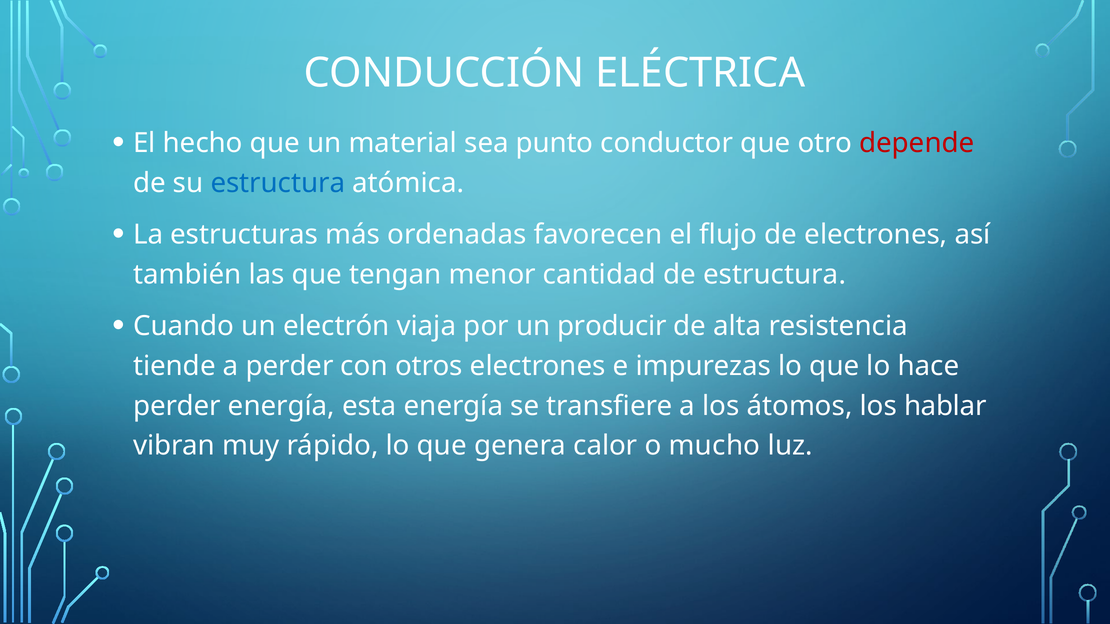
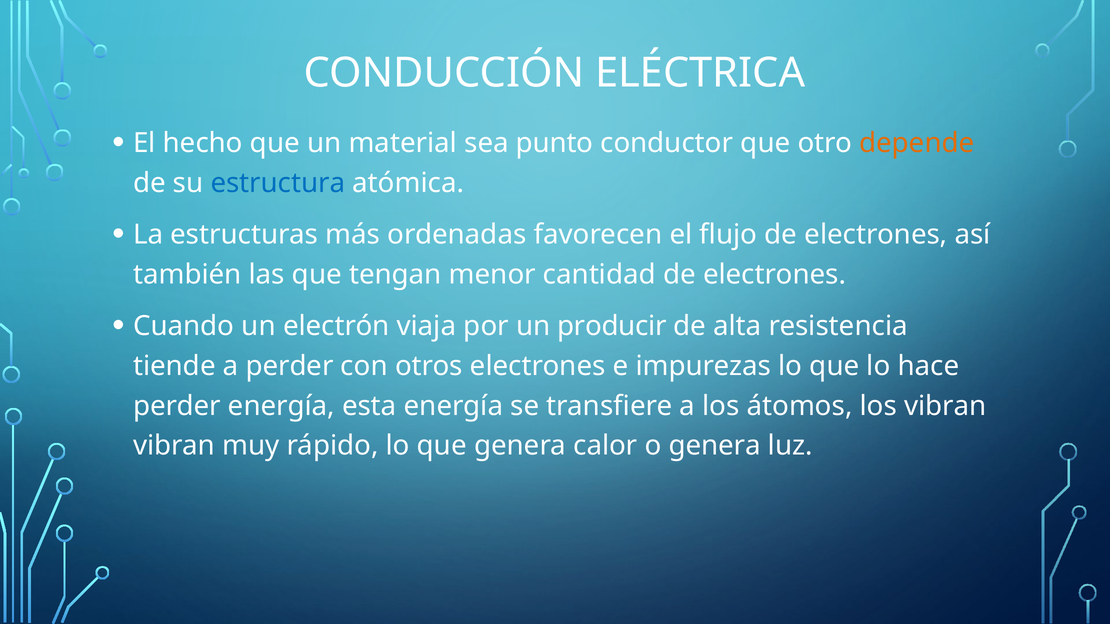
depende colour: red -> orange (917, 143)
cantidad de estructura: estructura -> electrones (775, 275)
los hablar: hablar -> vibran (945, 406)
o mucho: mucho -> genera (715, 446)
